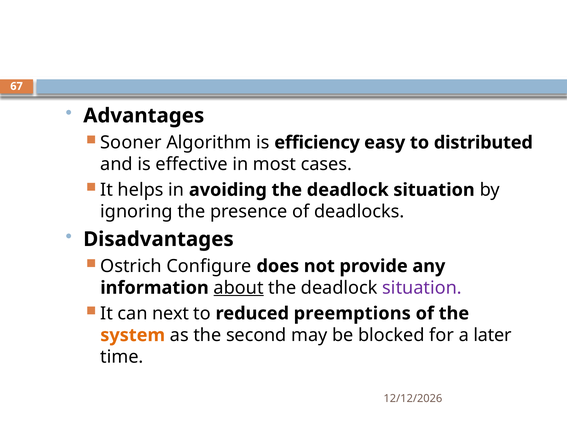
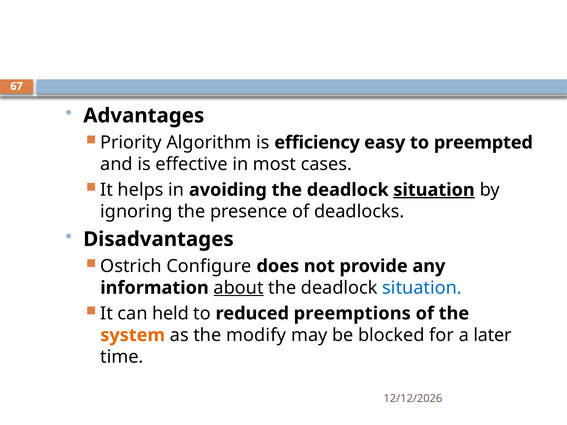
Sooner: Sooner -> Priority (131, 143)
distributed: distributed -> preempted (483, 143)
situation underline: none -> present (434, 190)
situation colour: purple -> blue (422, 288)
next: next -> held (171, 314)
second: second -> modify (256, 335)
